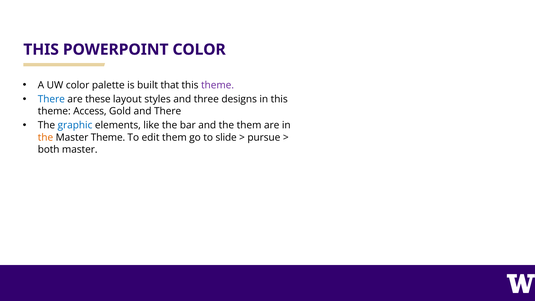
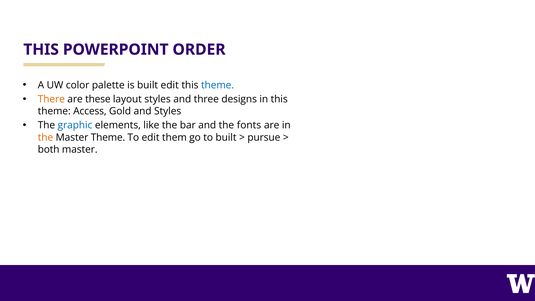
POWERPOINT COLOR: COLOR -> ORDER (199, 50)
built that: that -> edit (170, 85)
theme colour: purple -> blue (218, 85)
There colour: blue -> orange (51, 99)
and There: There -> Styles (168, 111)
the them: them -> fonts (249, 125)
to slide: slide -> built (226, 137)
